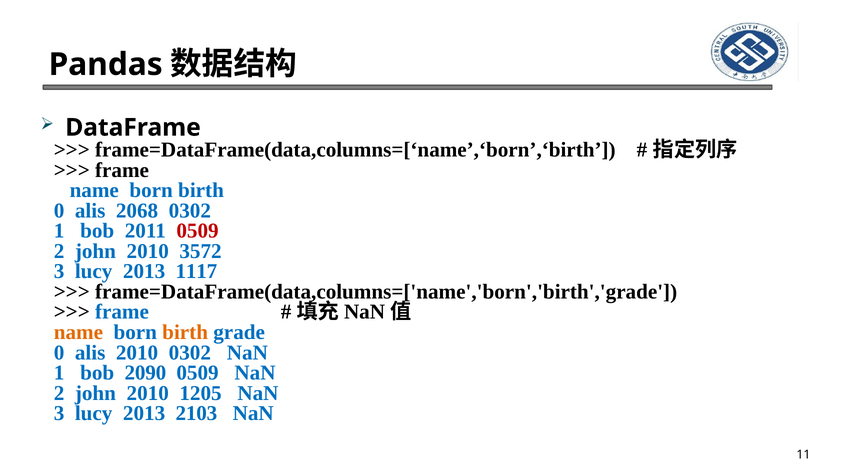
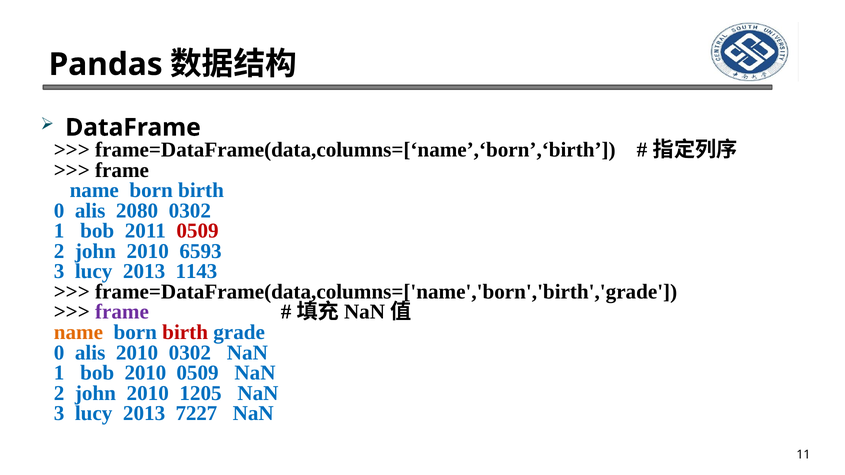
2068: 2068 -> 2080 (137, 211)
3572: 3572 -> 6593 (201, 251)
1117: 1117 -> 1143 (196, 272)
frame colour: blue -> purple (122, 312)
birth colour: orange -> red (185, 333)
bob 2090: 2090 -> 2010 (145, 373)
2103: 2103 -> 7227 (196, 414)
